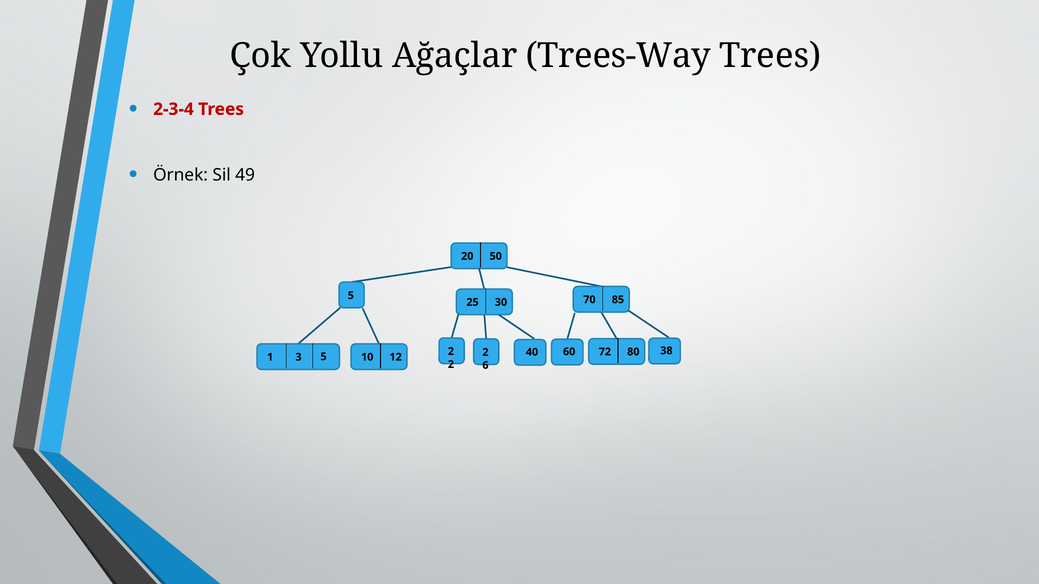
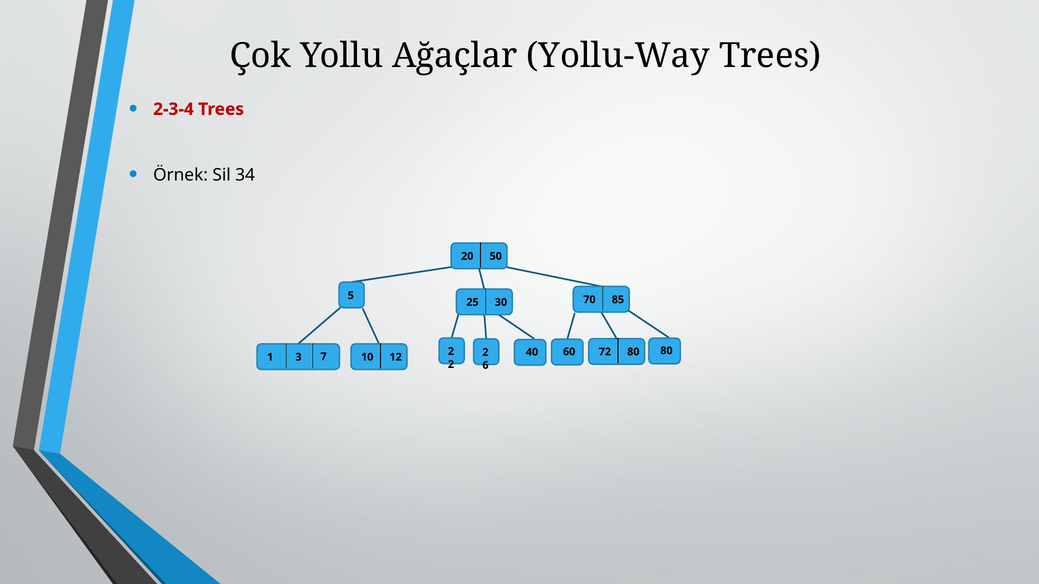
Trees-Way: Trees-Way -> Yollu-Way (618, 56)
49: 49 -> 34 (245, 175)
40 38: 38 -> 80 (666, 351)
1 5: 5 -> 7 (324, 357)
